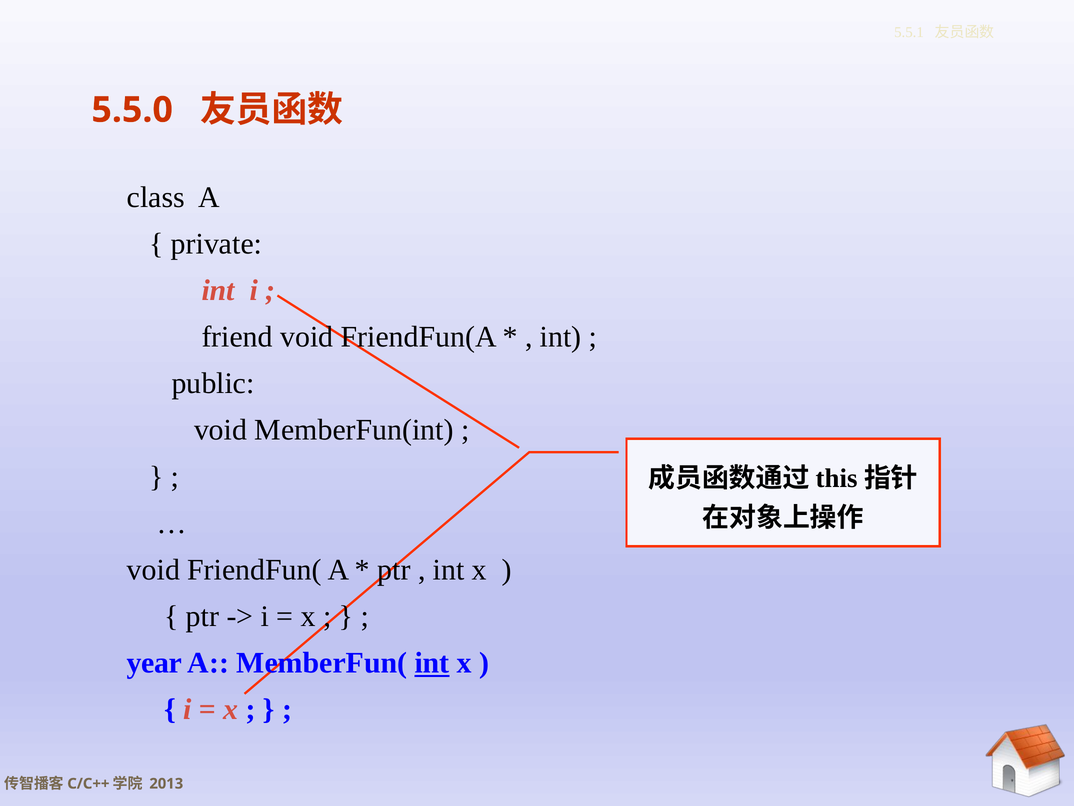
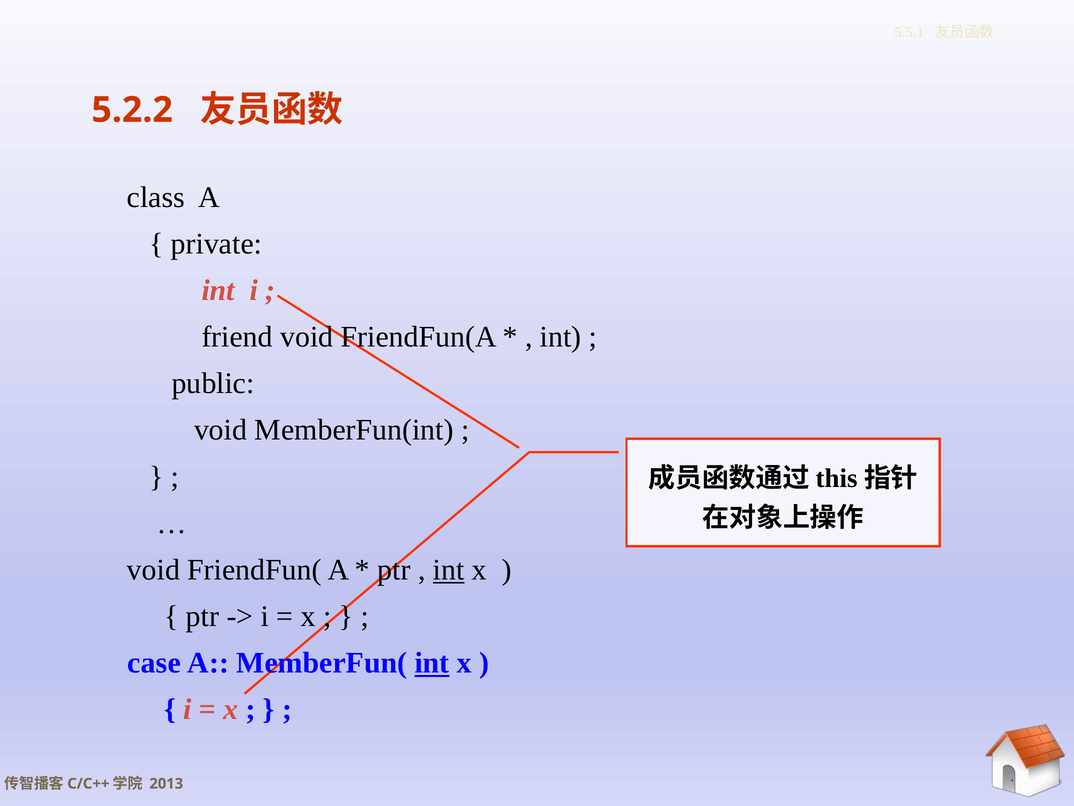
5.5.0: 5.5.0 -> 5.2.2 (132, 110)
int underline: none -> present (449, 570)
year: year -> case (154, 663)
